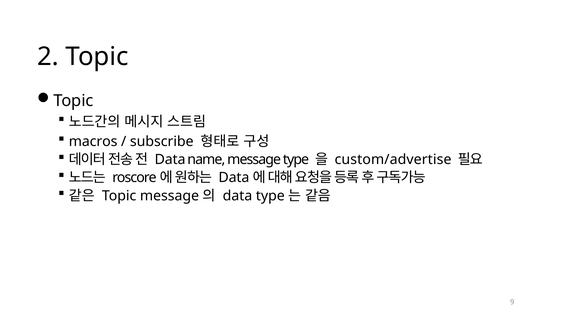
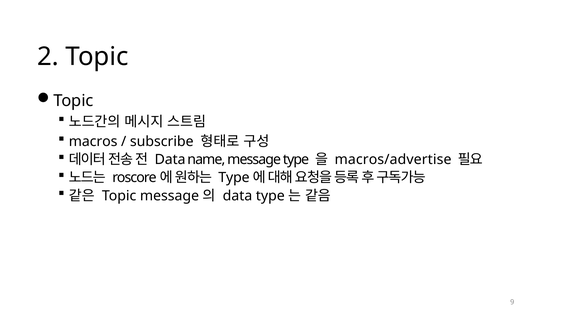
custom/advertise: custom/advertise -> macros/advertise (393, 159)
Data: Data -> Type (234, 177)
